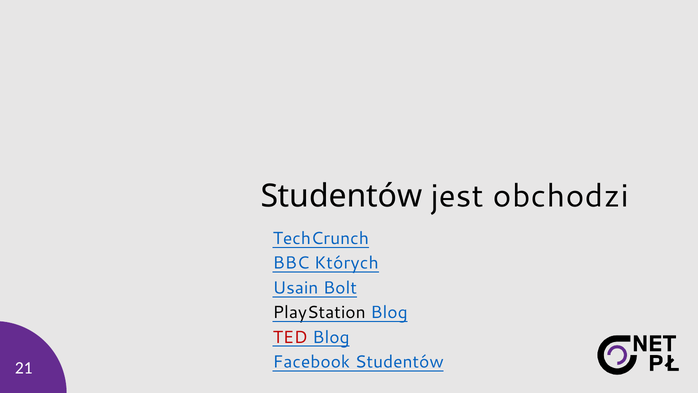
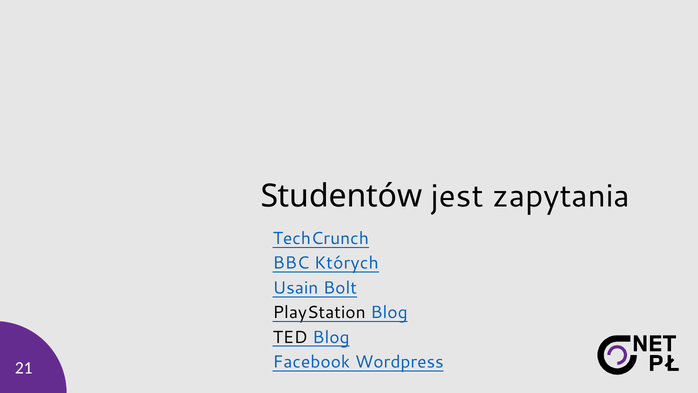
obchodzi: obchodzi -> zapytania (561, 196)
TED colour: red -> black (290, 337)
Facebook Studentów: Studentów -> Wordpress (399, 362)
